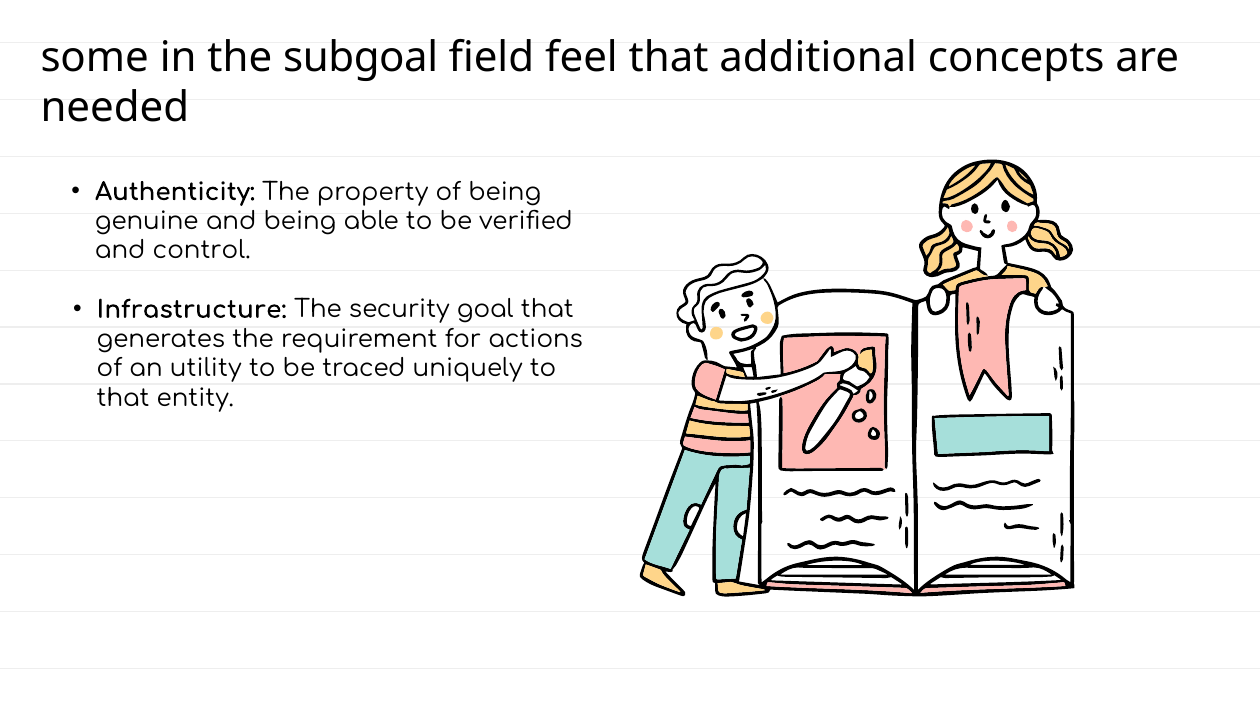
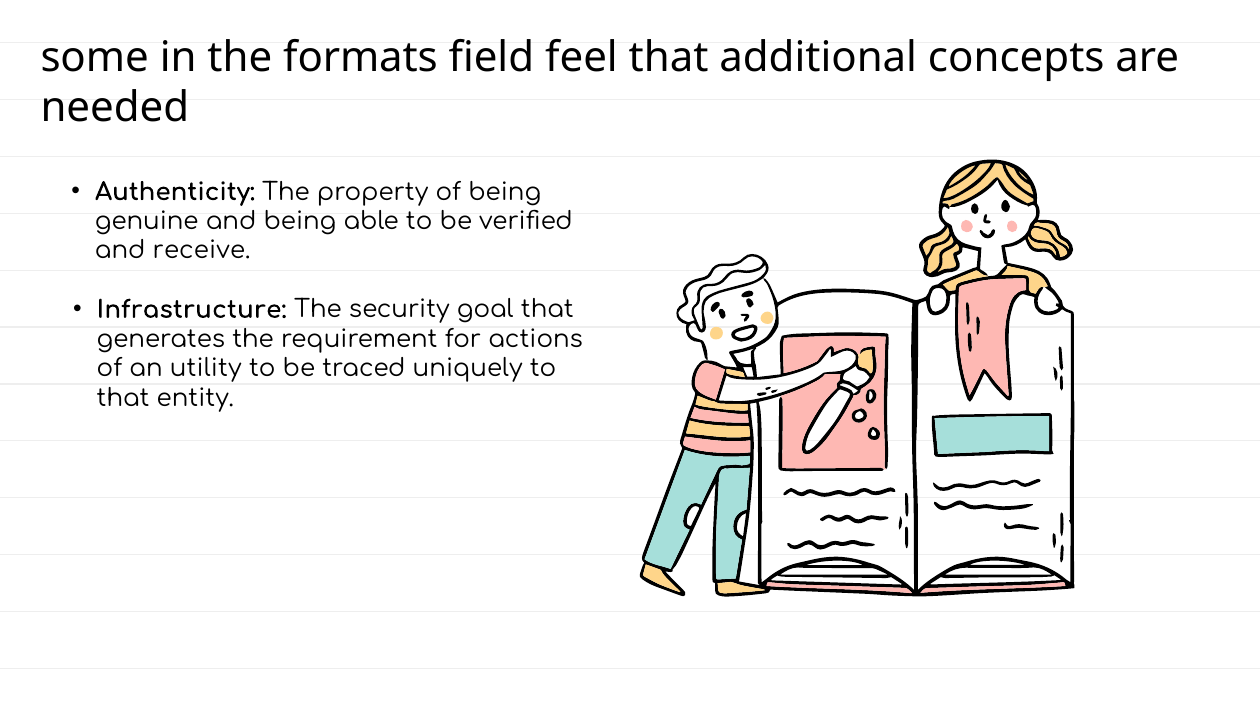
subgoal: subgoal -> formats (360, 57)
control: control -> receive (202, 251)
